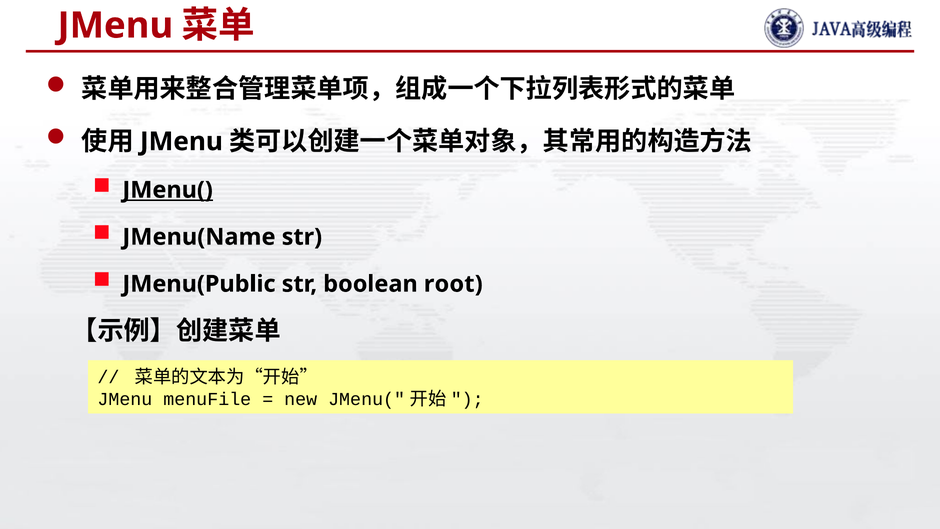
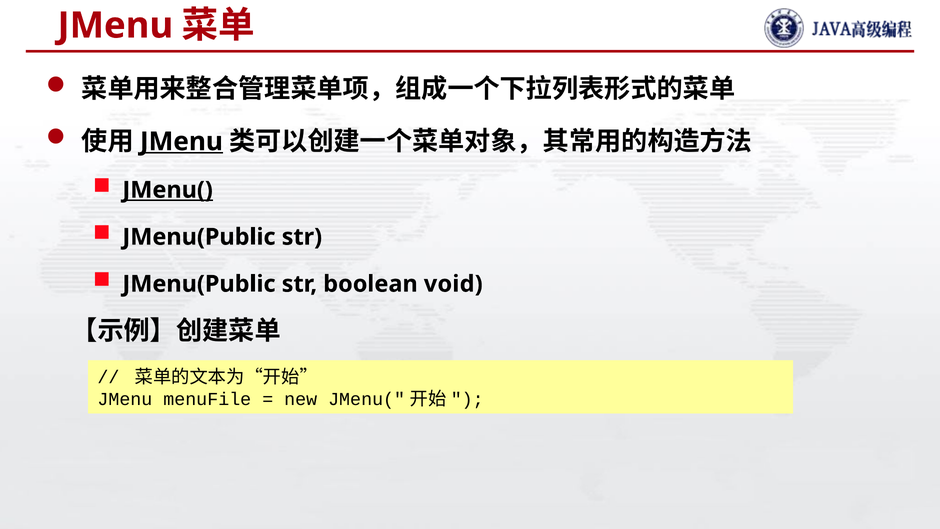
JMenu underline: none -> present (181, 141)
JMenu(Name: JMenu(Name -> JMenu(Public (199, 237)
root: root -> void (453, 284)
